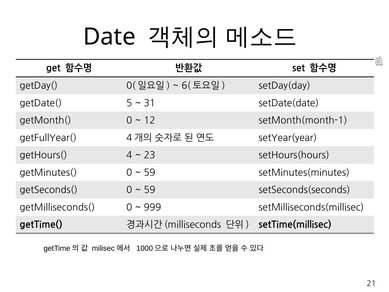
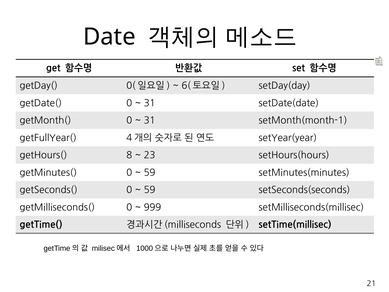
getDate( 5: 5 -> 0 (129, 103)
12: 12 -> 31 (150, 120)
4: 4 -> 8 (129, 155)
